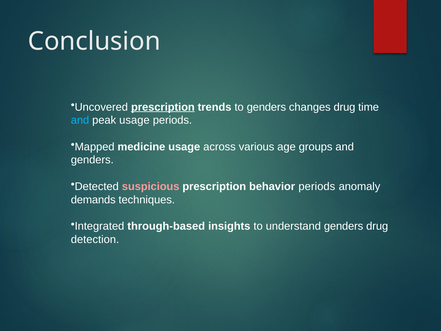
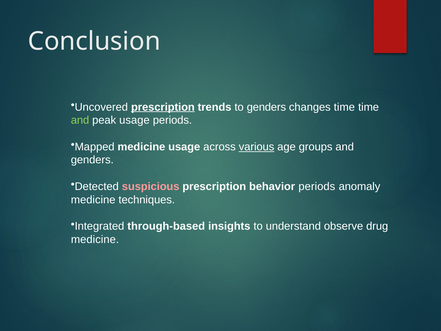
changes drug: drug -> time (344, 107)
and colour: light blue -> light green (80, 120)
various underline: none -> present (257, 147)
demands: demands -> medicine (93, 200)
understand genders: genders -> observe (344, 226)
detection: detection -> medicine (95, 239)
